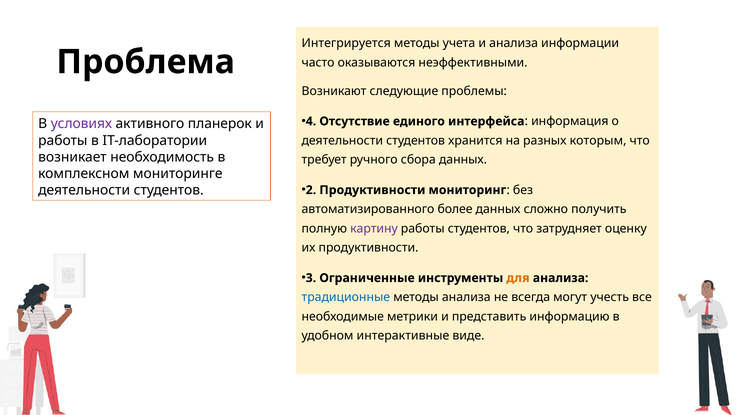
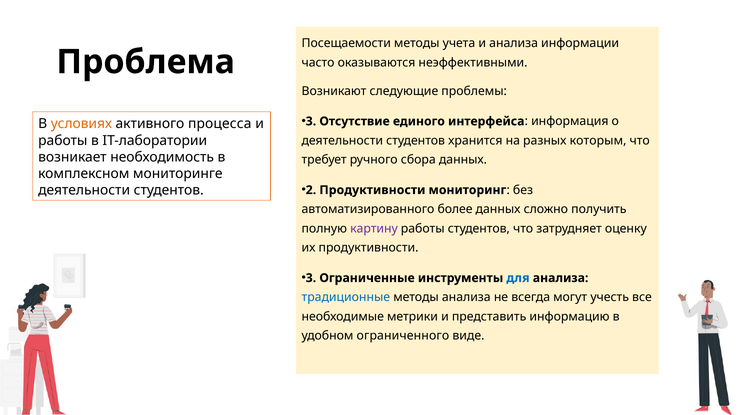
Интегрируется: Интегрируется -> Посещаемости (346, 43)
4: 4 -> 3 (311, 121)
условиях colour: purple -> orange (81, 124)
планерок: планерок -> процесса (220, 124)
для colour: orange -> blue (518, 278)
интерактивные: интерактивные -> ограниченного (403, 336)
